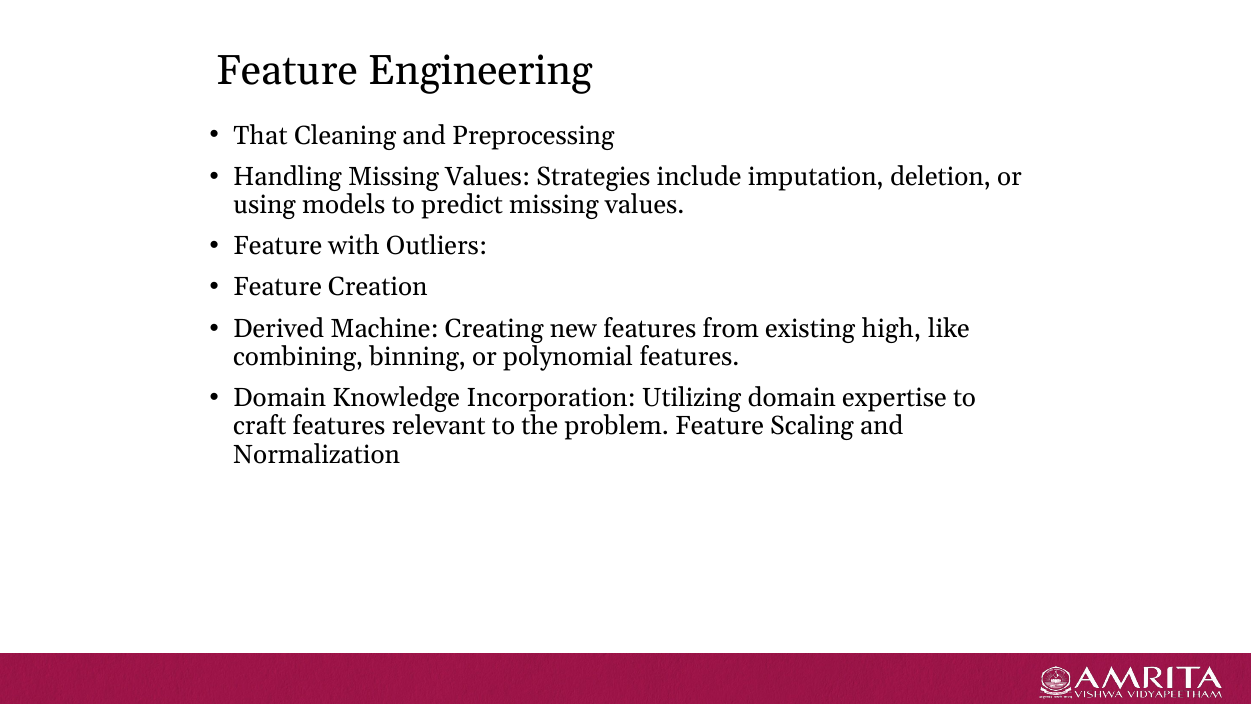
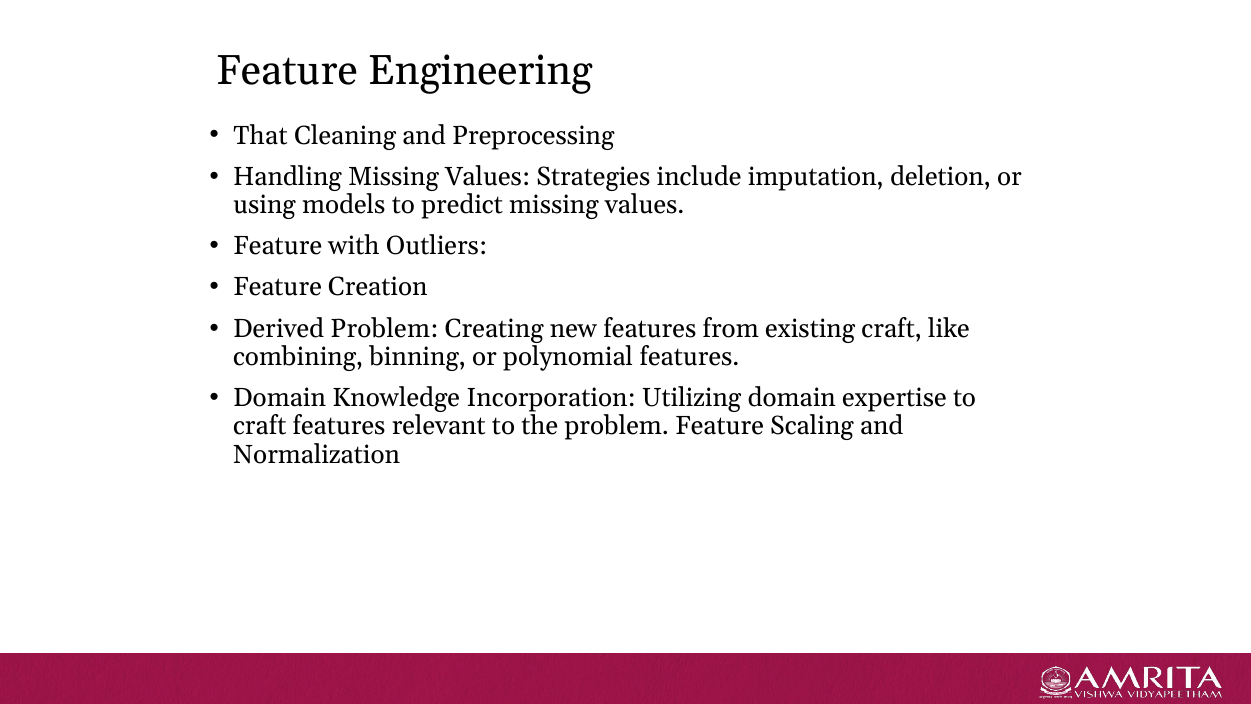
Derived Machine: Machine -> Problem (384, 328)
existing high: high -> craft (892, 328)
